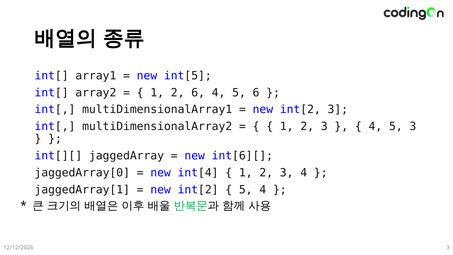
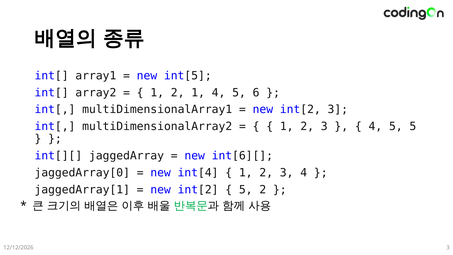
2 6: 6 -> 1 (198, 93)
5 3: 3 -> 5 (413, 126)
5 4: 4 -> 2 (263, 189)
